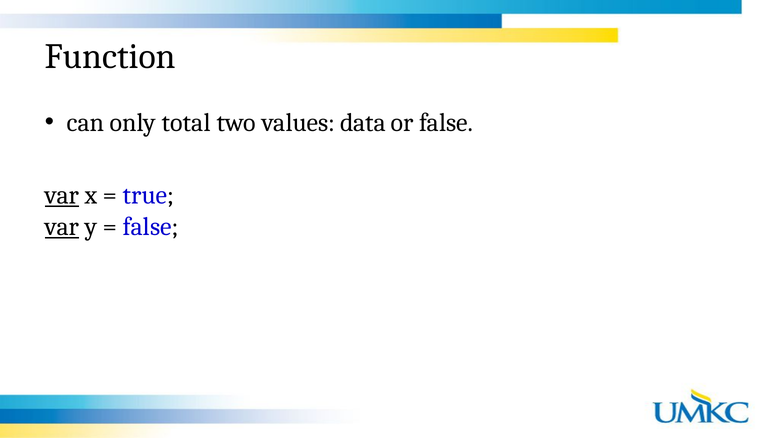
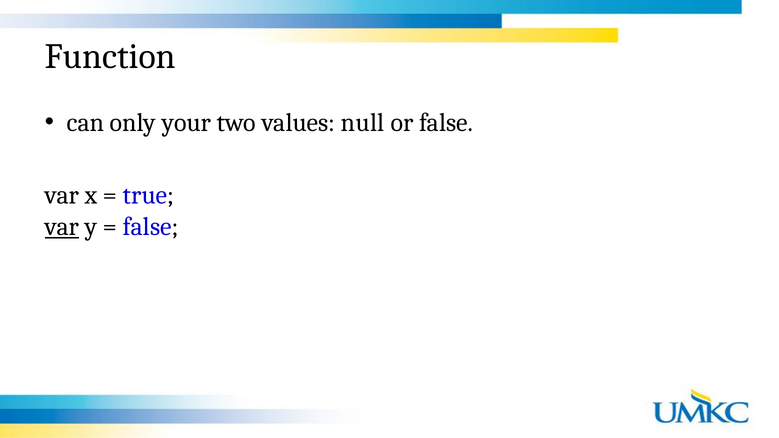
total: total -> your (186, 123)
data: data -> null (363, 123)
var underline: present -> none (62, 195)
